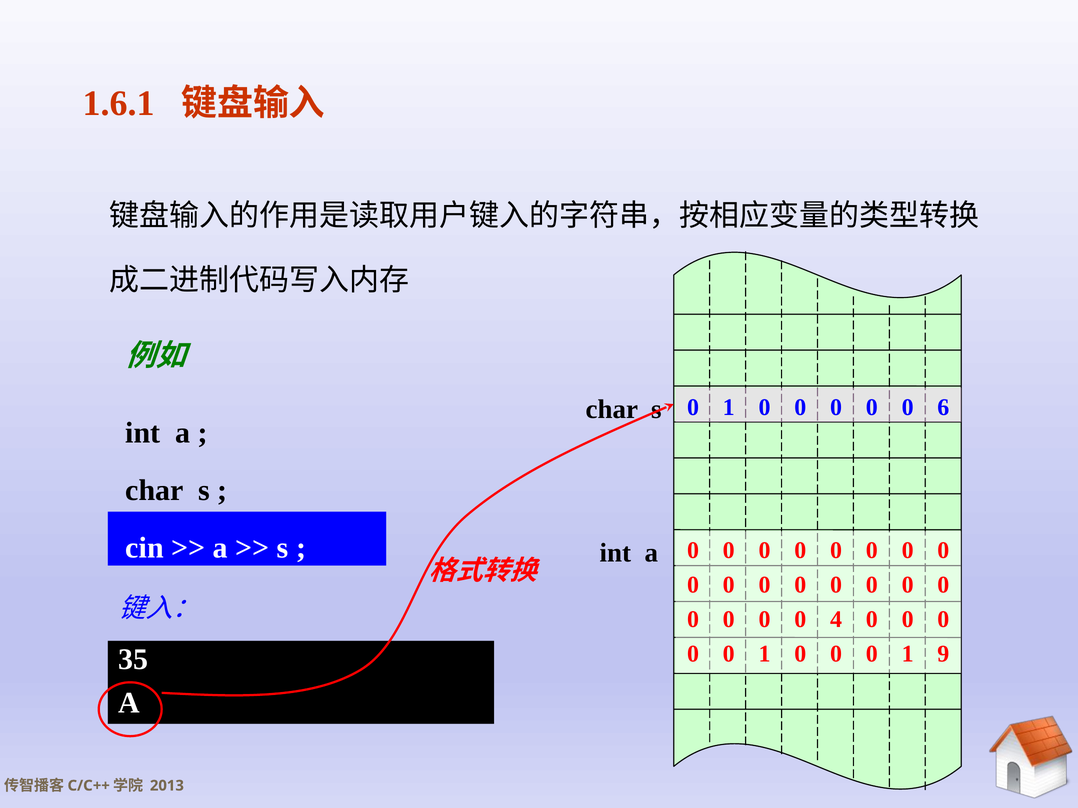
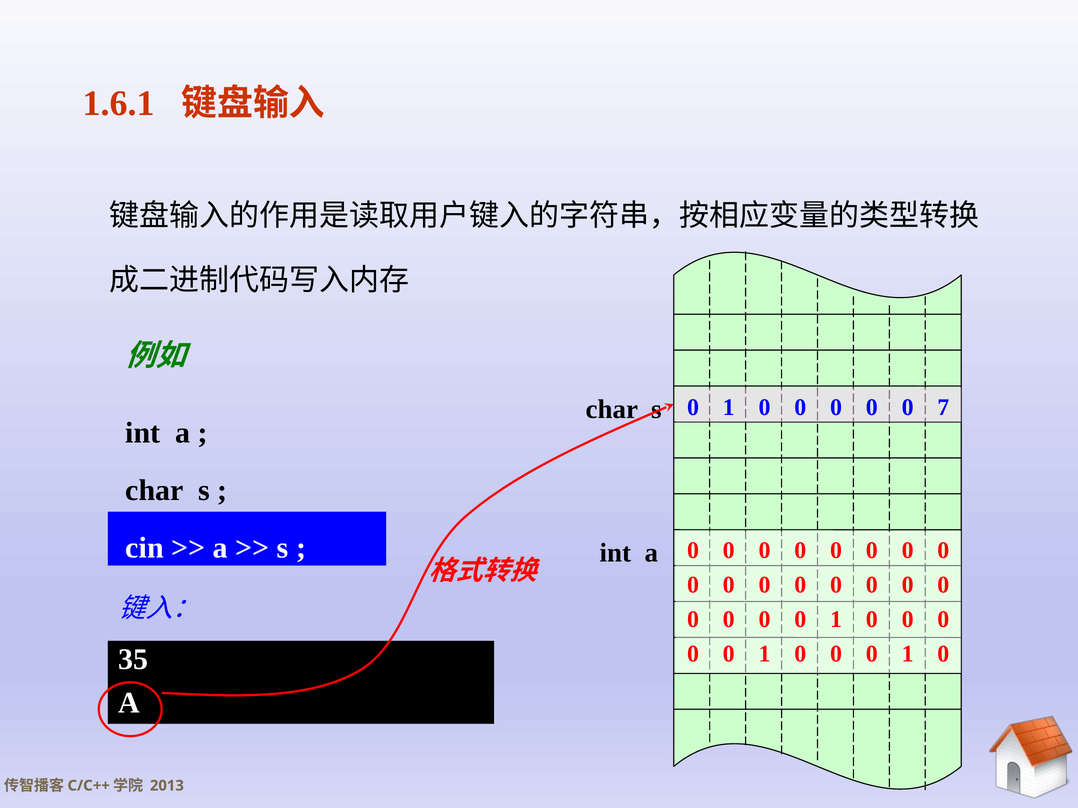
6: 6 -> 7 (943, 408)
4: 4 -> 1 (836, 620)
9: 9 -> 0 (943, 654)
